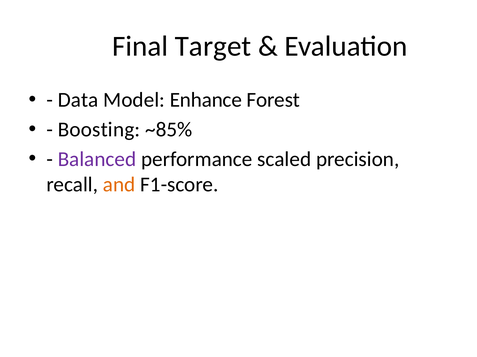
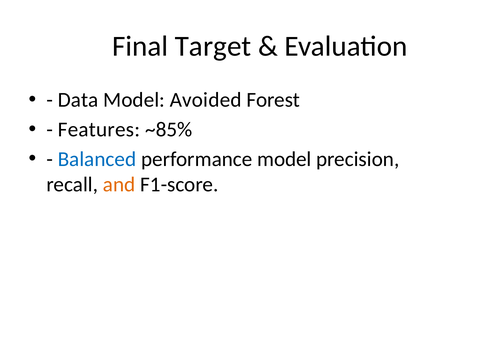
Enhance: Enhance -> Avoided (206, 100)
Boosting: Boosting -> Features (99, 130)
Balanced colour: purple -> blue (97, 159)
performance scaled: scaled -> model (284, 159)
